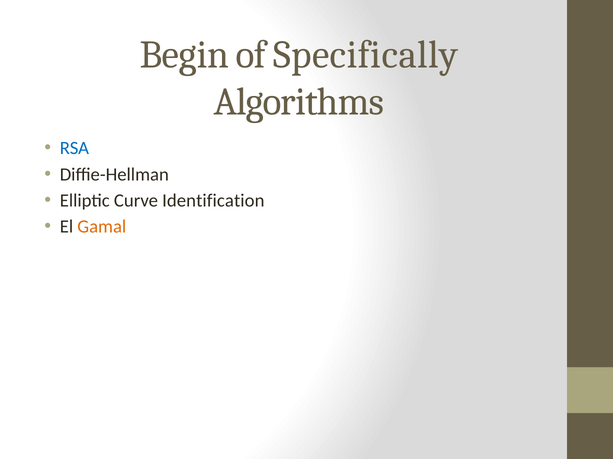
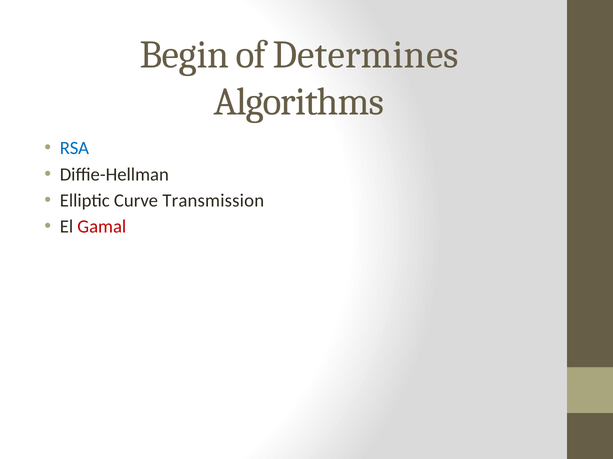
Specifically: Specifically -> Determines (366, 55)
Identification: Identification -> Transmission (213, 201)
Gamal colour: orange -> red (102, 227)
